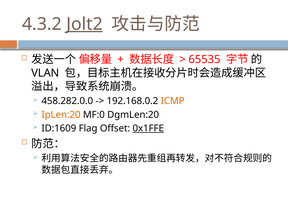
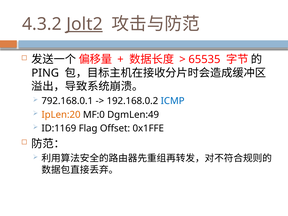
VLAN: VLAN -> PING (45, 73)
458.282.0.0: 458.282.0.0 -> 792.168.0.1 (67, 101)
ICMP colour: orange -> blue (173, 101)
DgmLen:20: DgmLen:20 -> DgmLen:49 (133, 115)
ID:1609: ID:1609 -> ID:1169 (59, 128)
0x1FFE underline: present -> none (148, 128)
